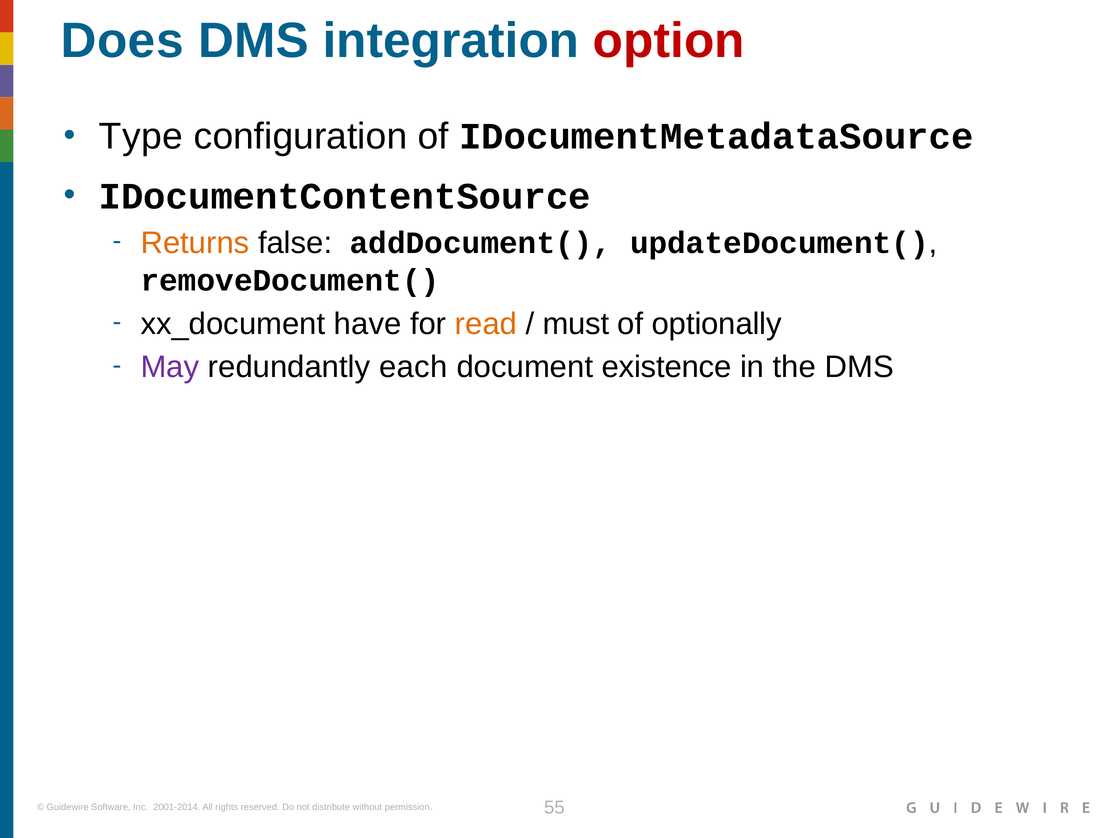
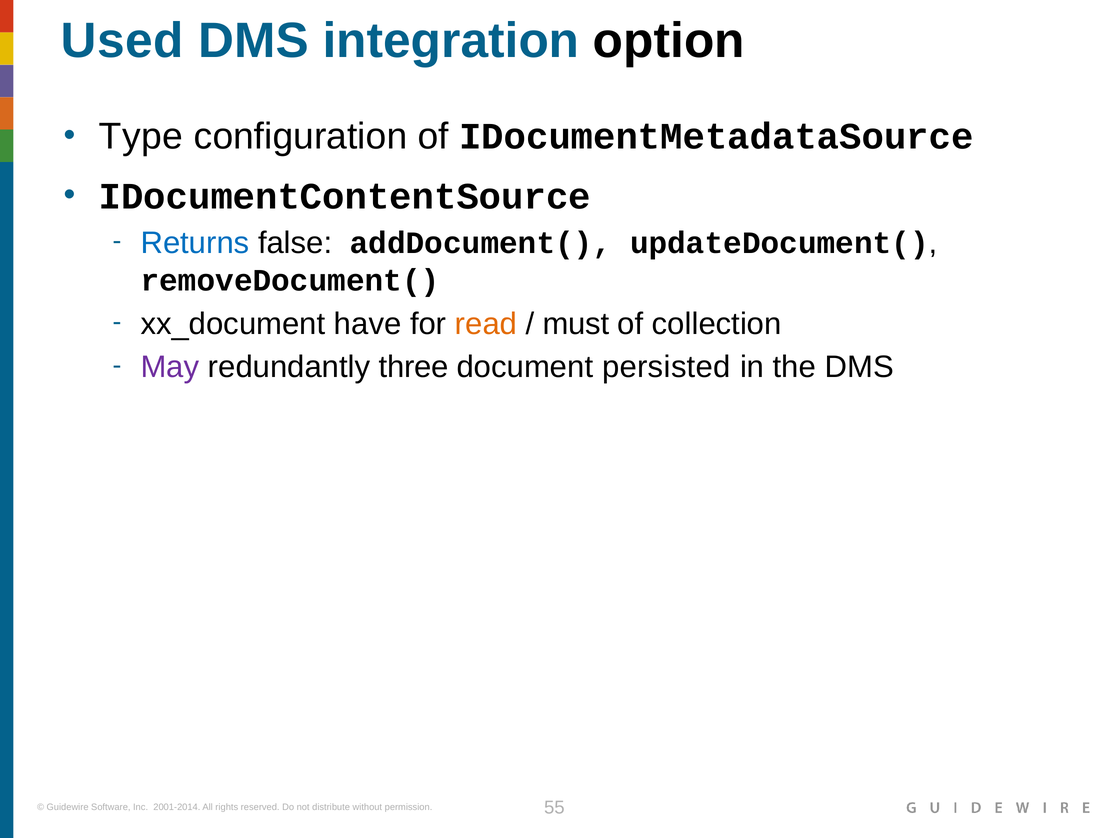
Does: Does -> Used (122, 41)
option colour: red -> black (669, 41)
Returns colour: orange -> blue (195, 243)
optionally: optionally -> collection (717, 324)
each: each -> three (414, 367)
existence: existence -> persisted (666, 367)
